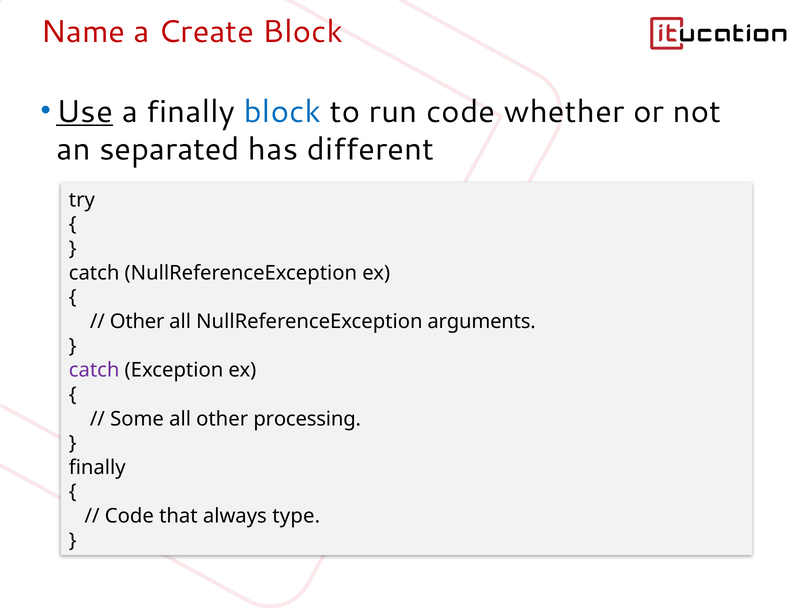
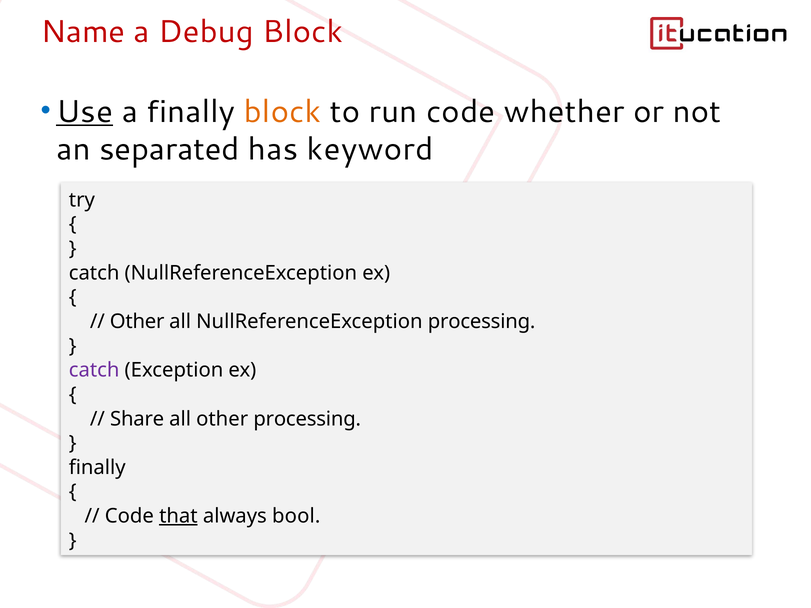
Create: Create -> Debug (206, 32)
block colour: blue -> orange (283, 112)
different: different -> keyword (370, 150)
NullReferenceException arguments: arguments -> processing (482, 322)
Some: Some -> Share (137, 419)
that underline: none -> present (178, 516)
type: type -> bool (296, 516)
